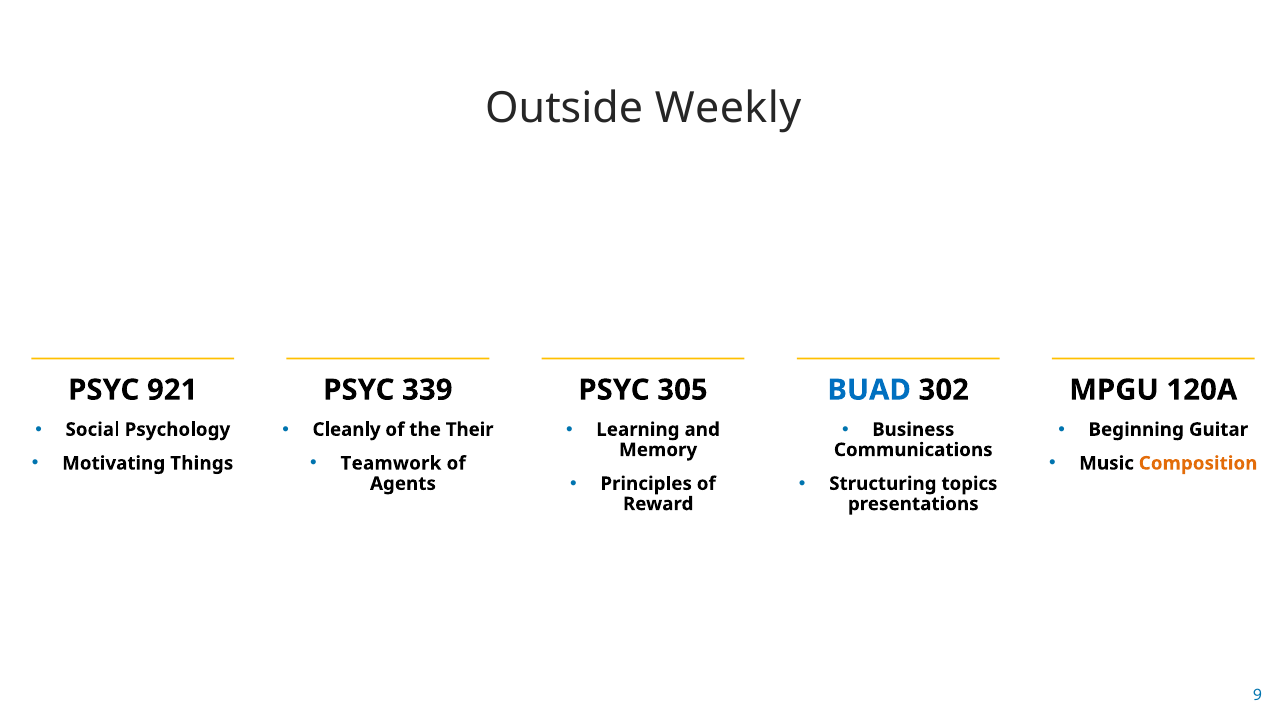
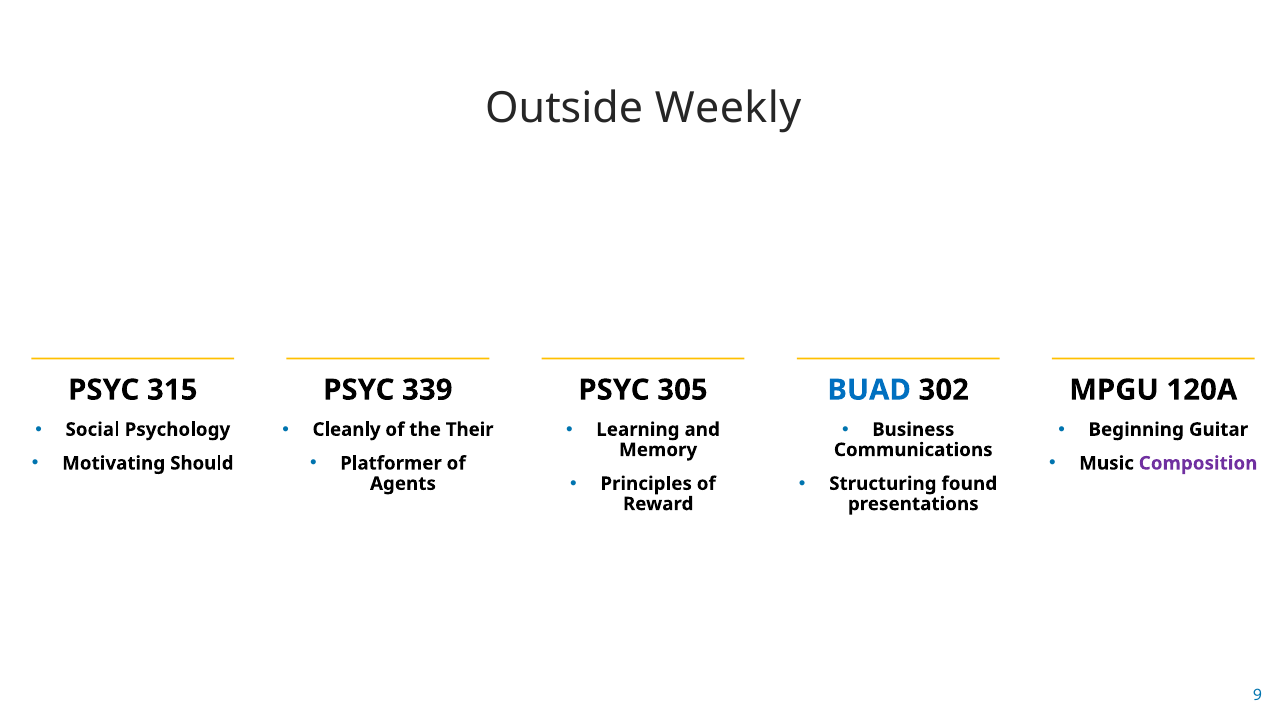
921: 921 -> 315 (172, 390)
Things: Things -> Should (202, 463)
Teamwork: Teamwork -> Platformer (391, 463)
Composition colour: orange -> purple (1198, 463)
topics: topics -> found (969, 483)
